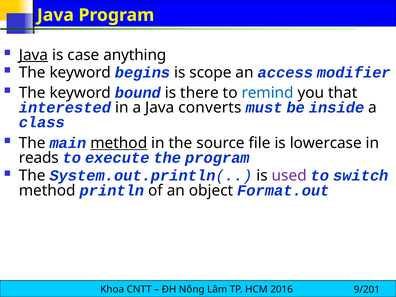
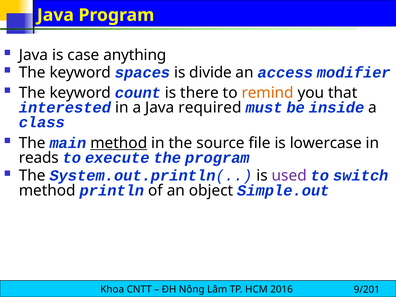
Java underline: present -> none (33, 55)
begins: begins -> spaces (143, 72)
scope: scope -> divide (211, 72)
bound: bound -> count (138, 93)
remind colour: blue -> orange (268, 93)
converts: converts -> required (210, 108)
Format.out: Format.out -> Simple.out (283, 190)
